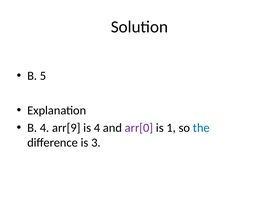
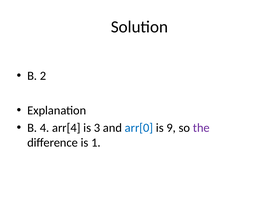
5: 5 -> 2 (43, 76)
arr[9: arr[9 -> arr[4 (66, 128)
is 4: 4 -> 3 (97, 128)
arr[0 colour: purple -> blue (139, 128)
1: 1 -> 9 (171, 128)
the colour: blue -> purple (201, 128)
3: 3 -> 1 (96, 143)
